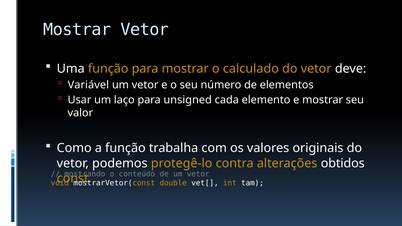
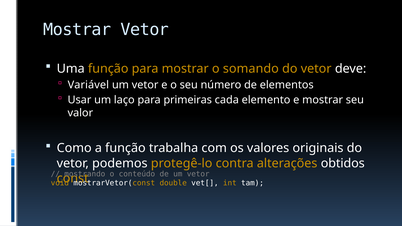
calculado: calculado -> somando (251, 69)
unsigned: unsigned -> primeiras (188, 100)
